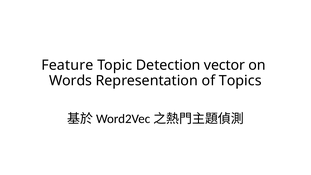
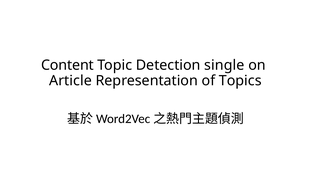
Feature: Feature -> Content (67, 65)
vector: vector -> single (224, 65)
Words: Words -> Article (70, 81)
